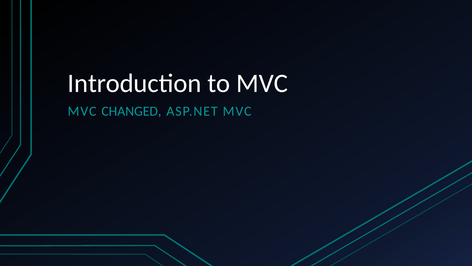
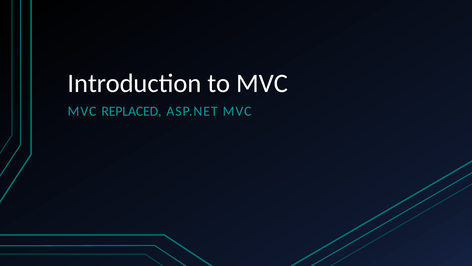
CHANGED: CHANGED -> REPLACED (131, 111)
